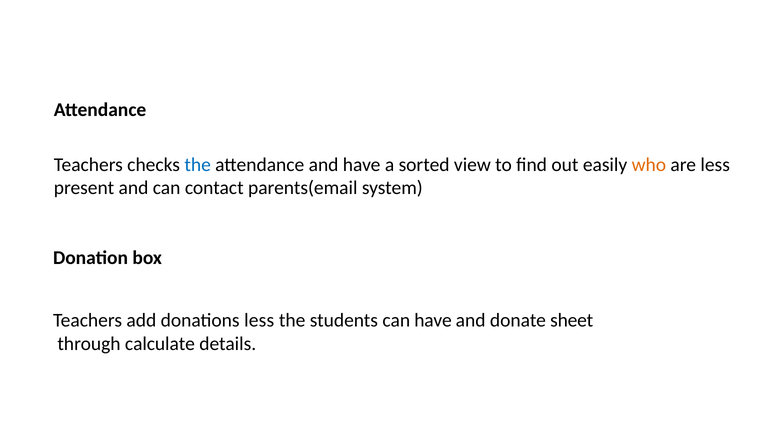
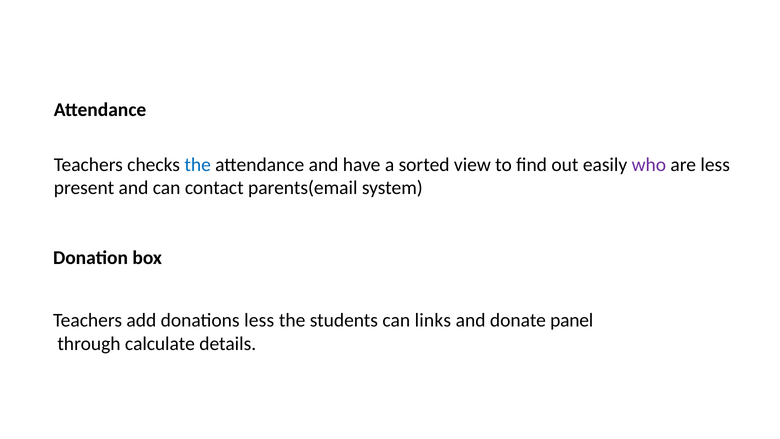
who colour: orange -> purple (649, 164)
can have: have -> links (433, 320)
sheet: sheet -> panel (572, 320)
